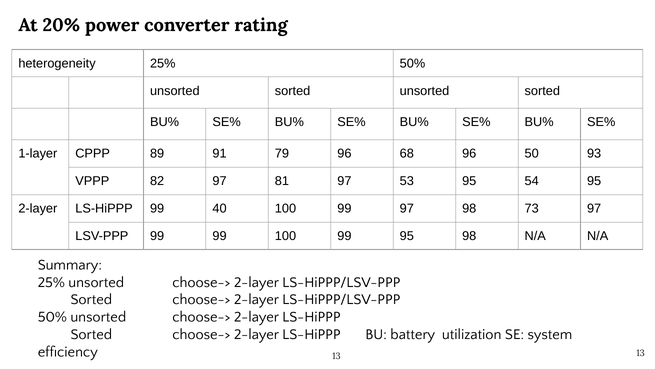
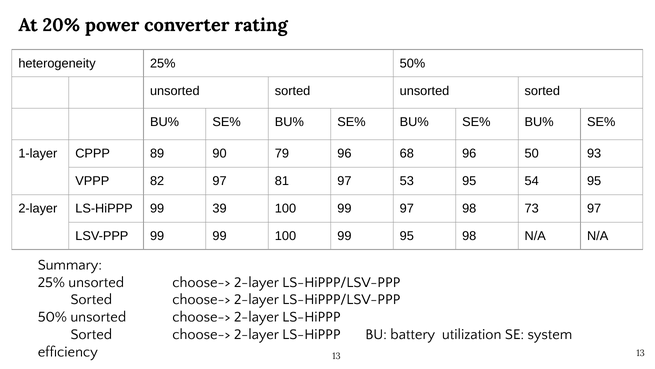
91: 91 -> 90 (220, 153)
40: 40 -> 39 (220, 208)
